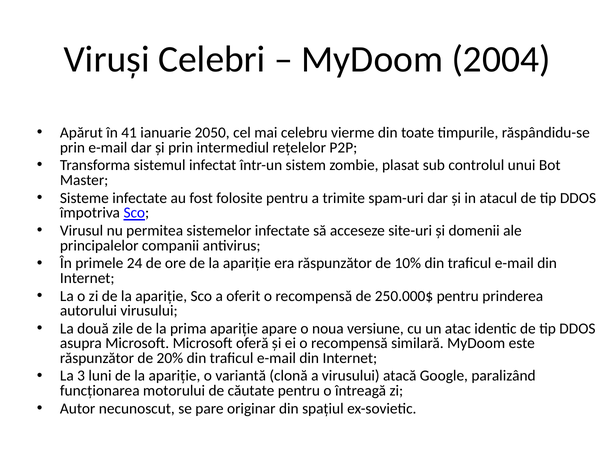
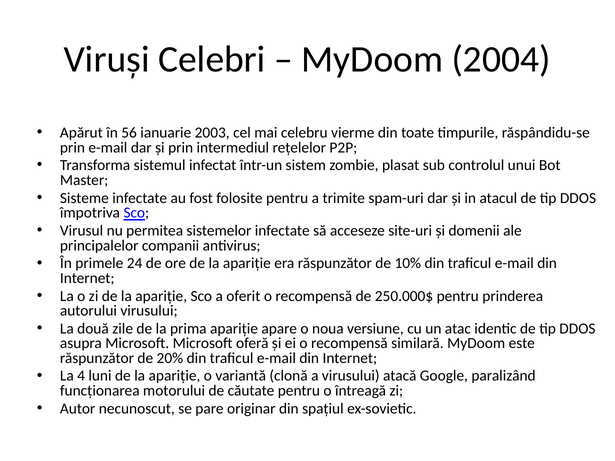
41: 41 -> 56 (129, 133)
2050: 2050 -> 2003 (212, 133)
3: 3 -> 4 (81, 376)
